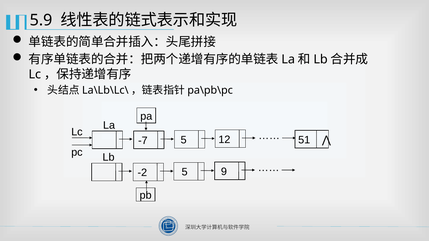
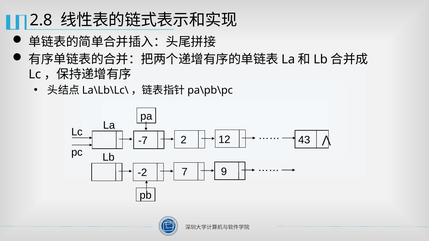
5.9: 5.9 -> 2.8 (41, 20)
-7 5: 5 -> 2 (184, 140)
51: 51 -> 43 (304, 140)
-2 5: 5 -> 7 (185, 172)
